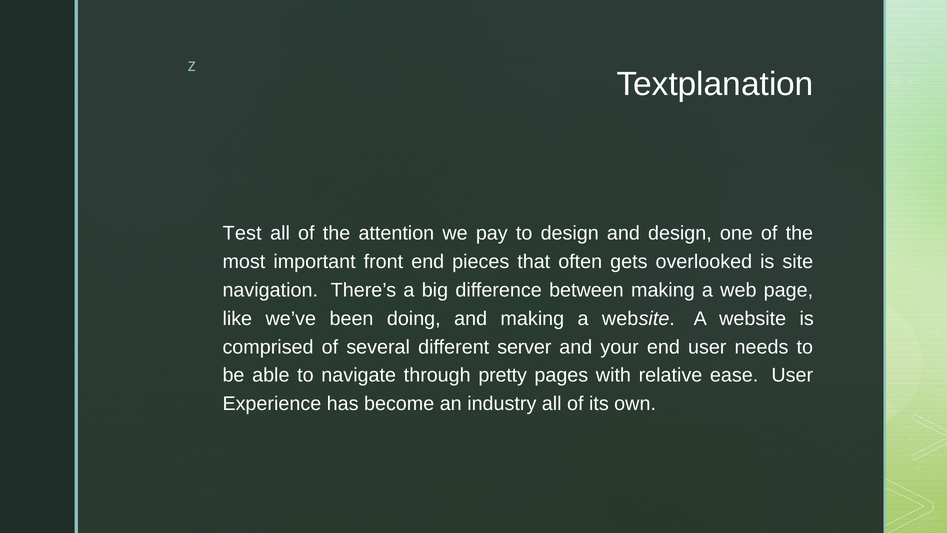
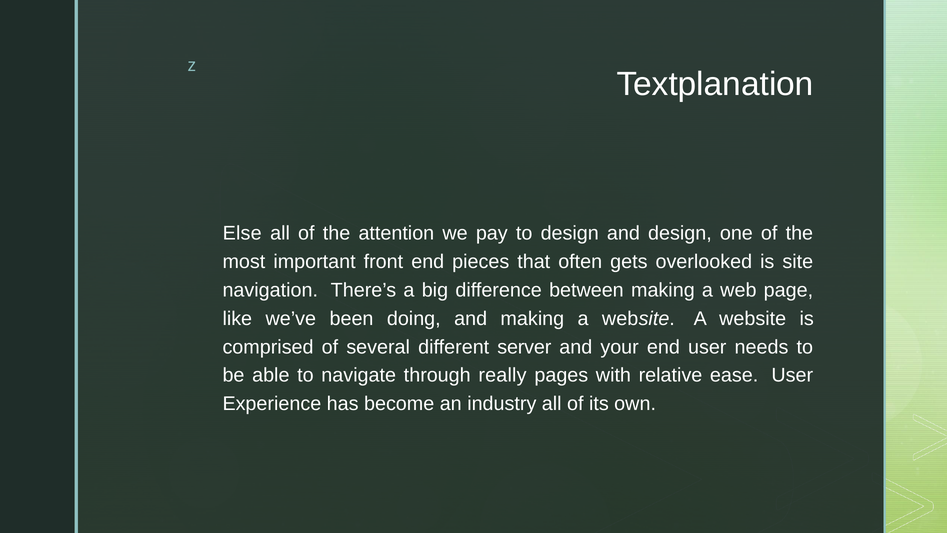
Test: Test -> Else (242, 233)
pretty: pretty -> really (502, 375)
